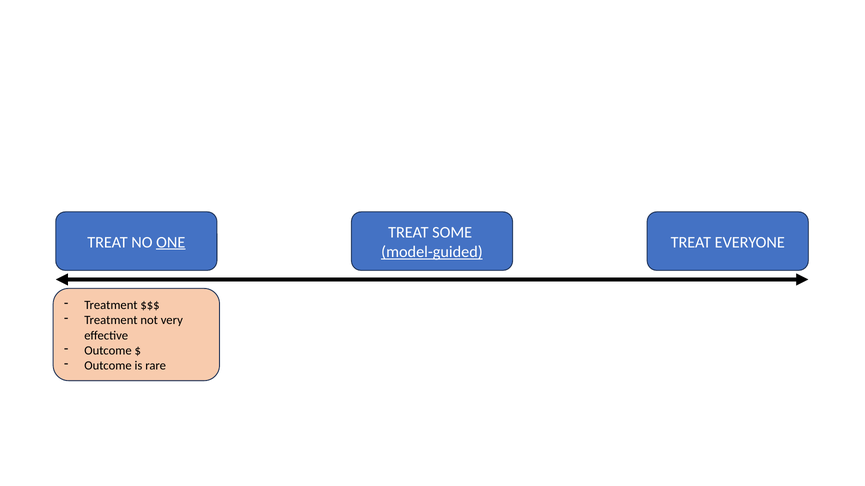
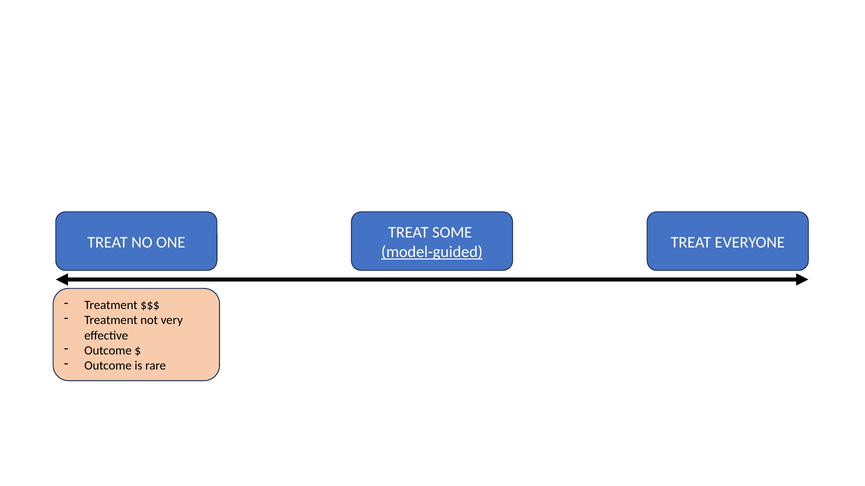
ONE underline: present -> none (171, 242)
